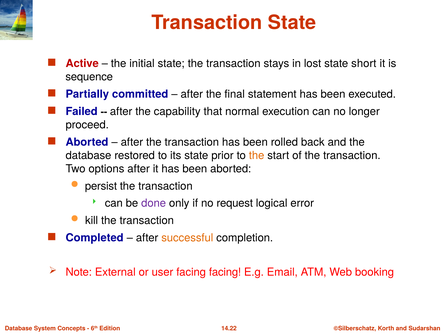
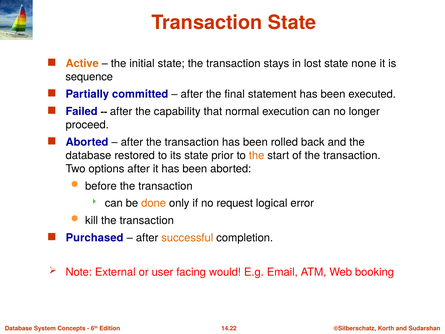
Active colour: red -> orange (82, 64)
short: short -> none (364, 64)
persist: persist -> before (101, 186)
done colour: purple -> orange (154, 203)
Completed: Completed -> Purchased (95, 238)
facing facing: facing -> would (225, 272)
